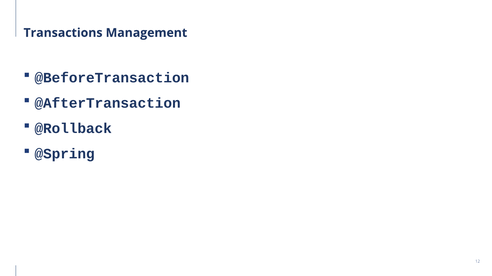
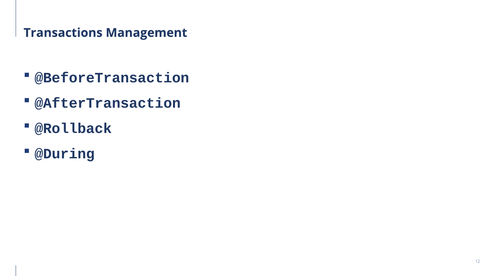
@Spring: @Spring -> @During (65, 154)
